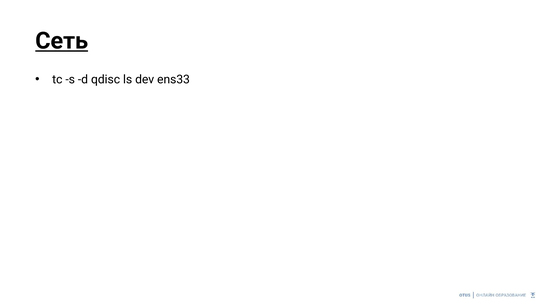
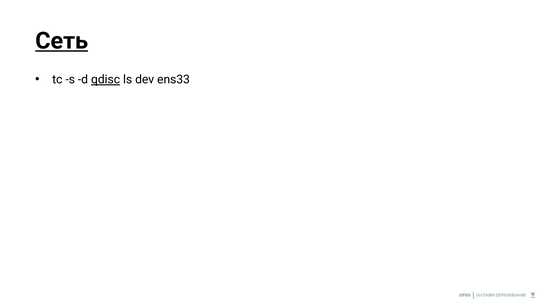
qdisc underline: none -> present (106, 80)
